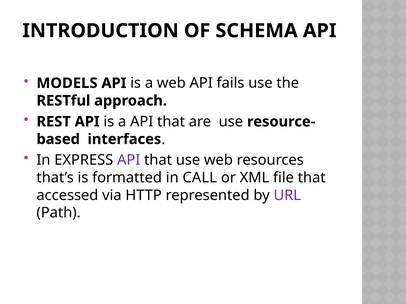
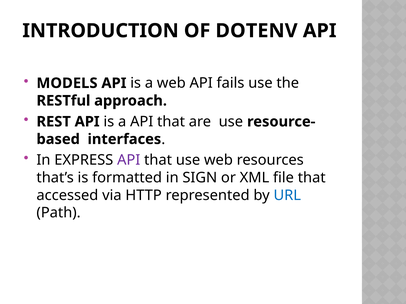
SCHEMA: SCHEMA -> DOTENV (257, 31)
CALL: CALL -> SIGN (200, 178)
URL colour: purple -> blue (287, 196)
